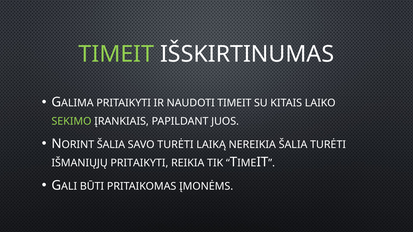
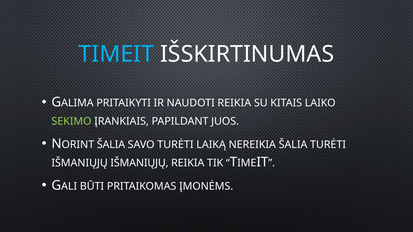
TIMEIT colour: light green -> light blue (116, 54)
NAUDOTI TIMEIT: TIMEIT -> REIKIA (234, 103)
IŠMANIŲJŲ PRITAIKYTI: PRITAIKYTI -> IŠMANIŲJŲ (139, 163)
